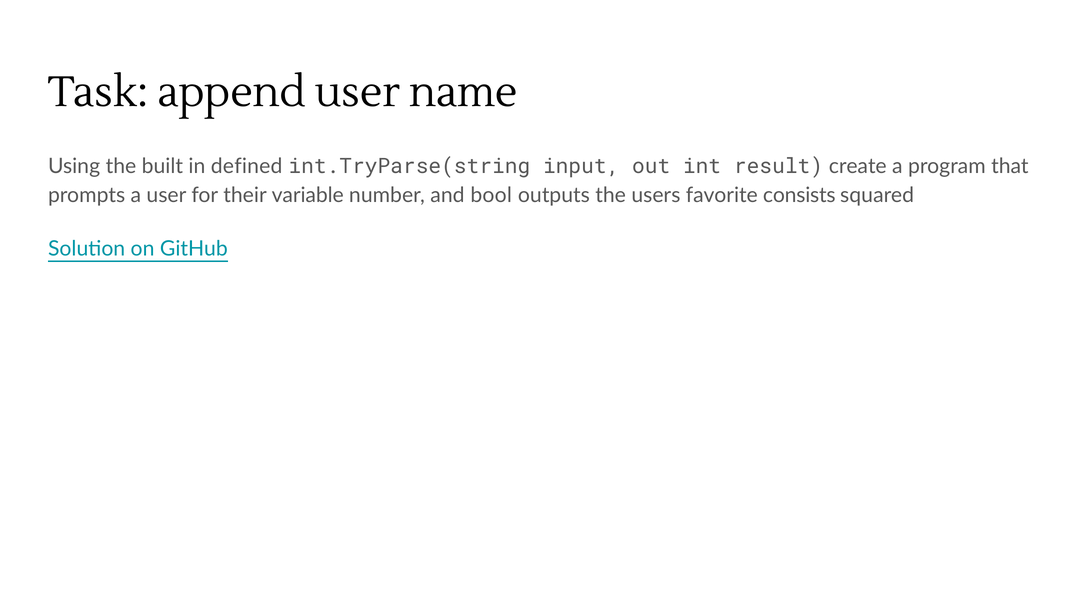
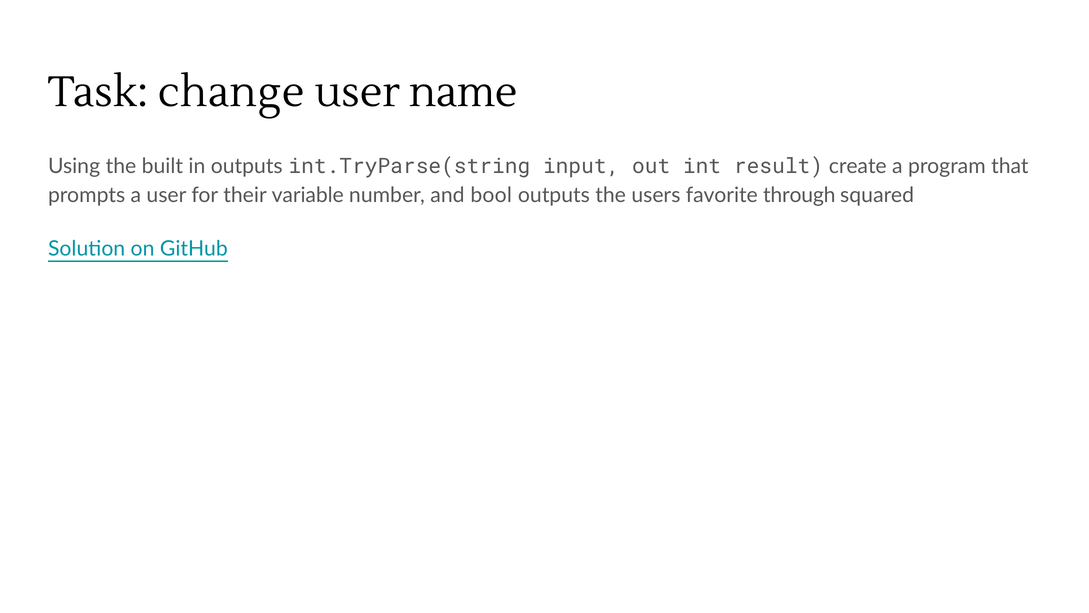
append: append -> change (231, 92)
in defined: defined -> outputs (247, 166)
consists: consists -> through (799, 195)
